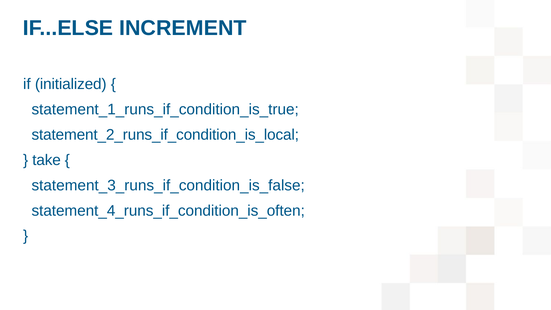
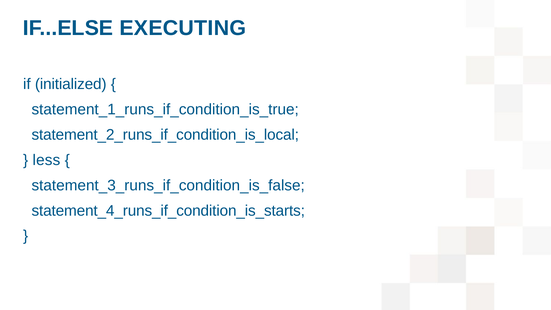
INCREMENT: INCREMENT -> EXECUTING (183, 28)
take: take -> less (46, 160)
statement_4_runs_if_condition_is_often: statement_4_runs_if_condition_is_often -> statement_4_runs_if_condition_is_starts (168, 211)
